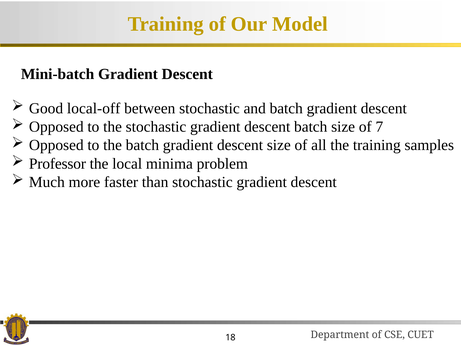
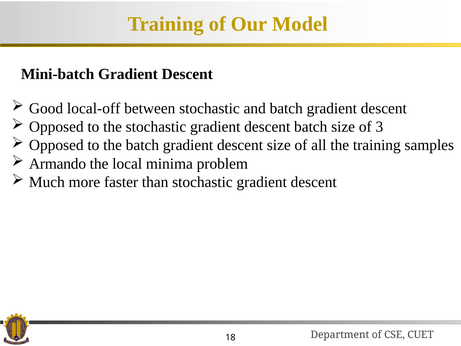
7: 7 -> 3 (379, 127)
Professor: Professor -> Armando (57, 164)
